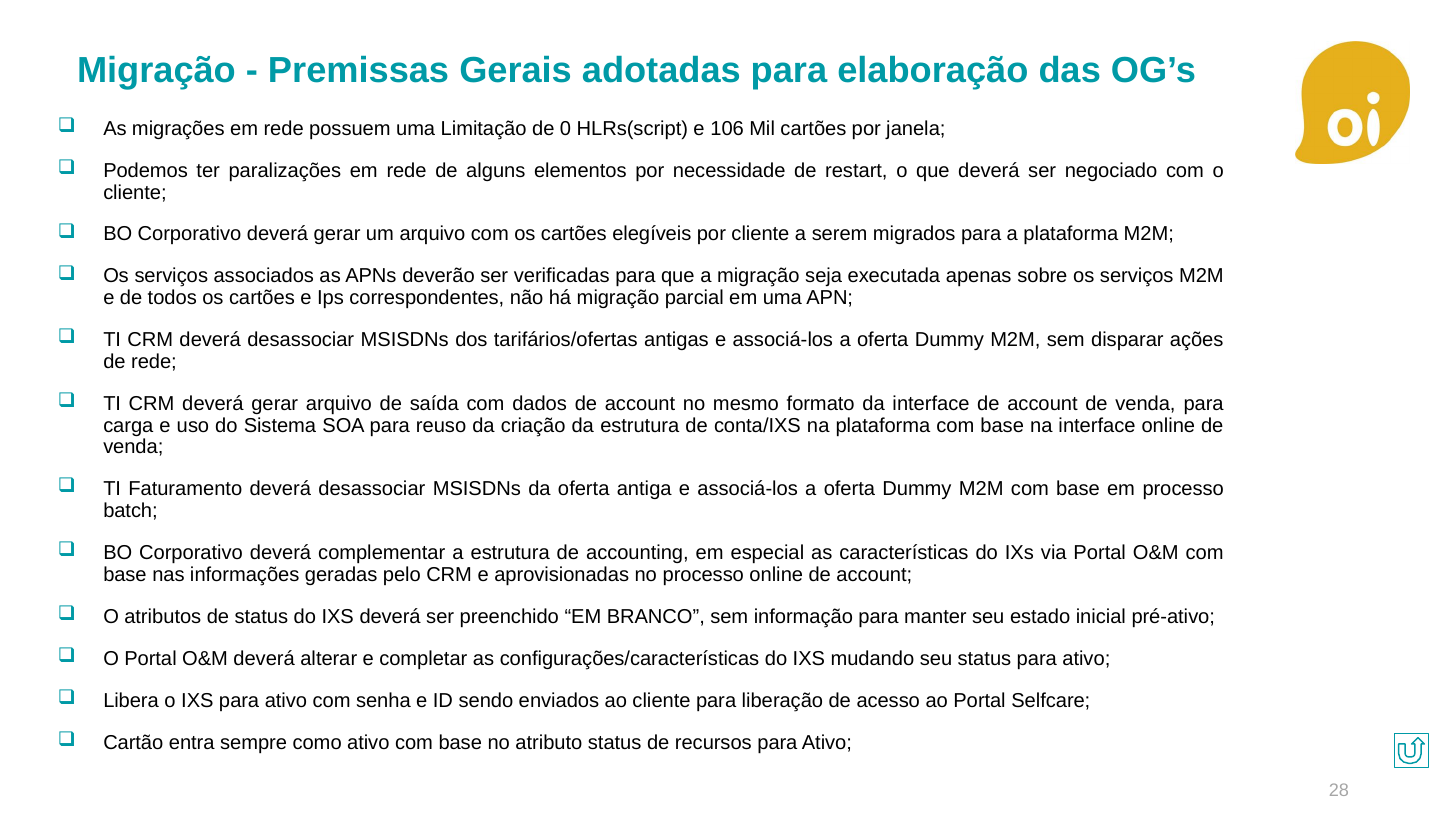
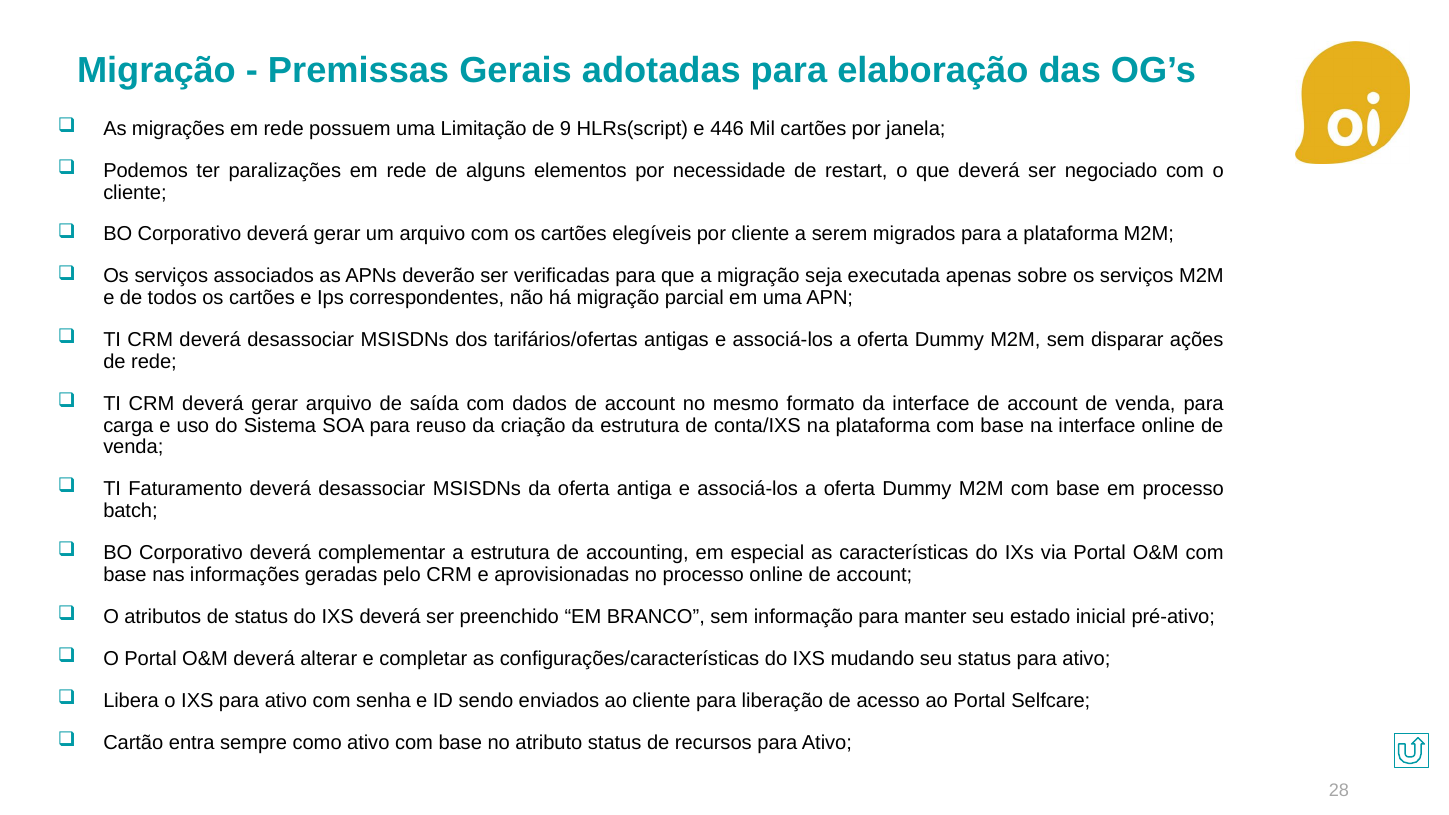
0: 0 -> 9 (566, 129)
106: 106 -> 446 (727, 129)
